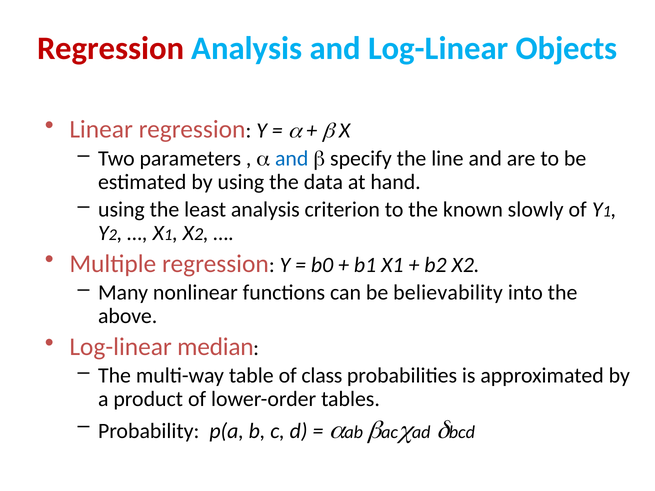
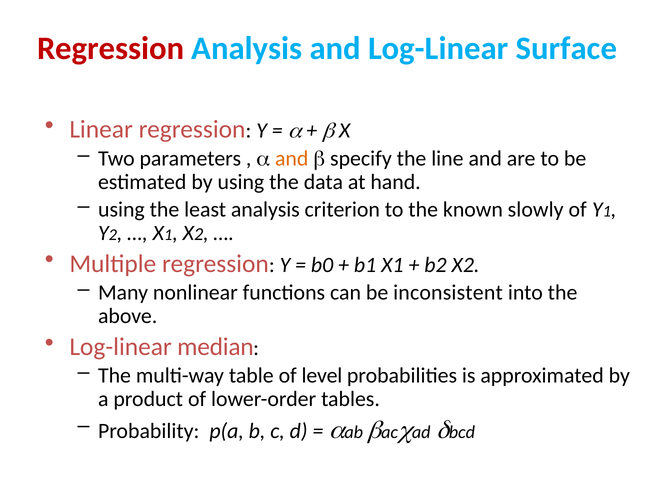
Objects: Objects -> Surface (566, 49)
and colour: blue -> orange (292, 159)
believability: believability -> inconsistent (448, 293)
class: class -> level (322, 376)
